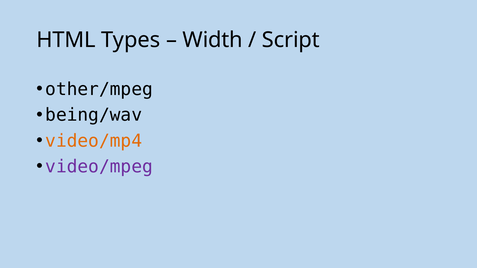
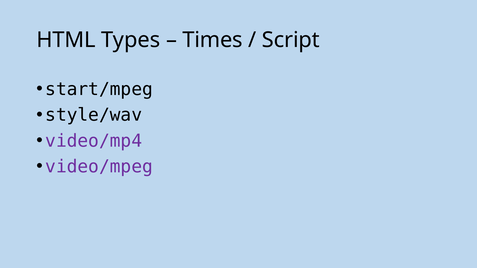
Width: Width -> Times (213, 40)
other/mpeg: other/mpeg -> start/mpeg (99, 89)
being/wav: being/wav -> style/wav (94, 115)
video/mp4 colour: orange -> purple (94, 141)
